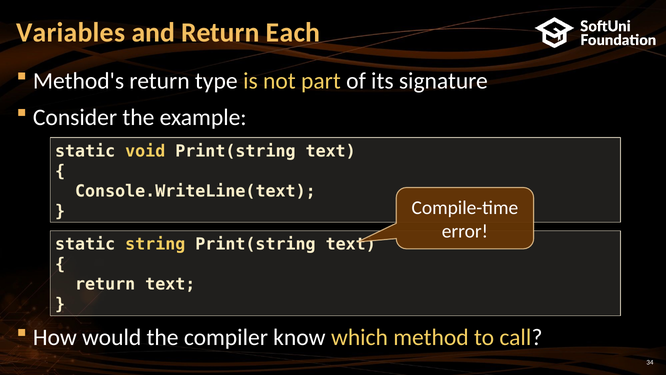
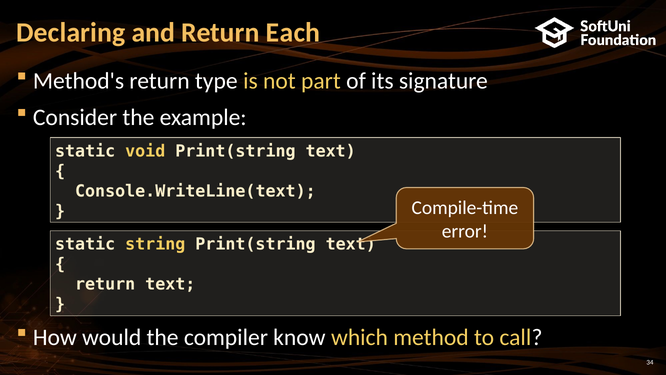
Variables: Variables -> Declaring (71, 32)
